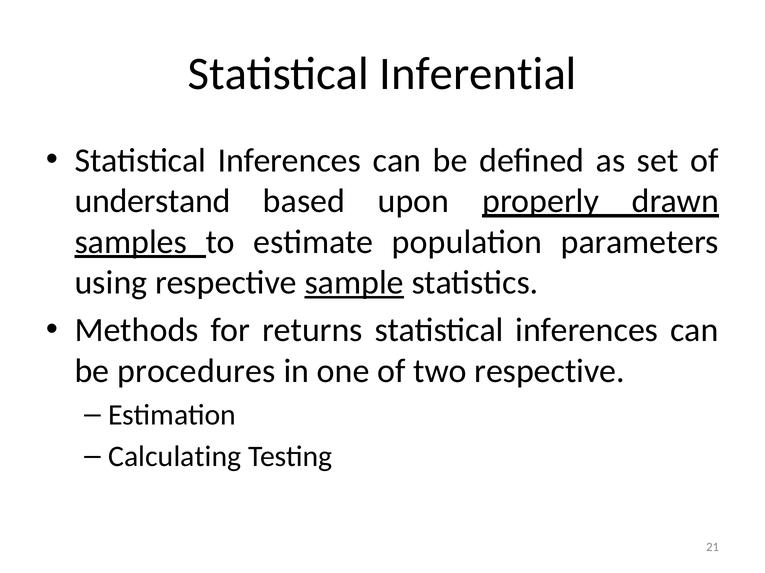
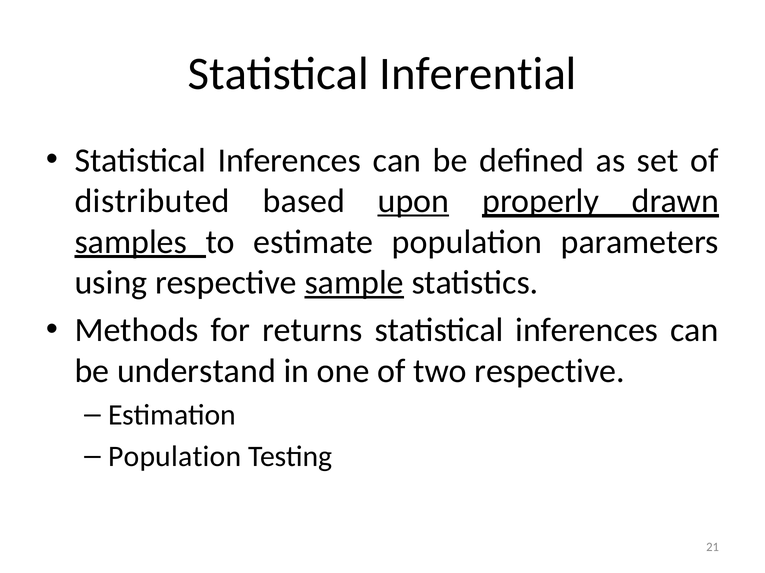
understand: understand -> distributed (152, 201)
upon underline: none -> present (413, 201)
procedures: procedures -> understand (196, 372)
Calculating: Calculating -> Population (175, 457)
